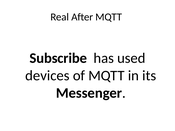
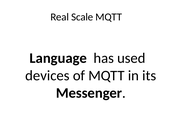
After: After -> Scale (82, 17)
Subscribe: Subscribe -> Language (58, 58)
